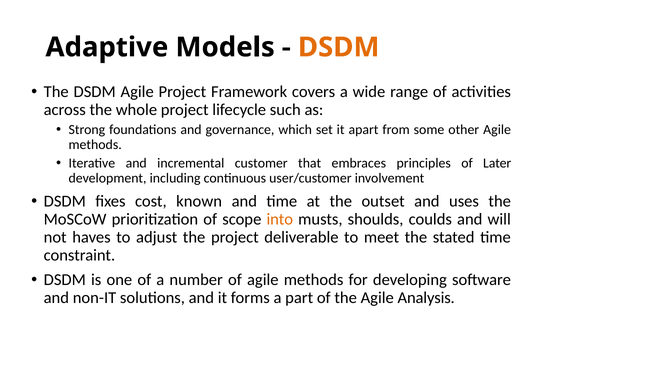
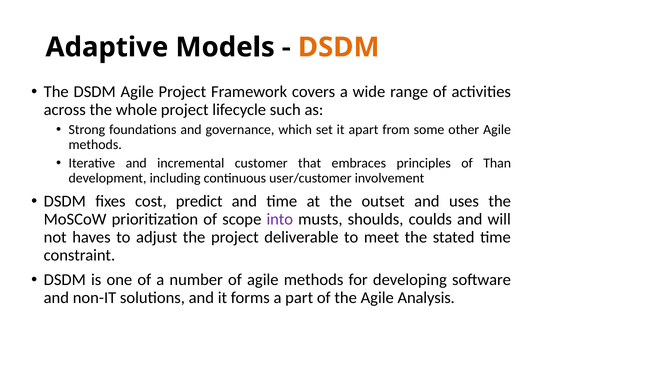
Later: Later -> Than (497, 163)
known: known -> predict (199, 201)
into colour: orange -> purple (280, 219)
